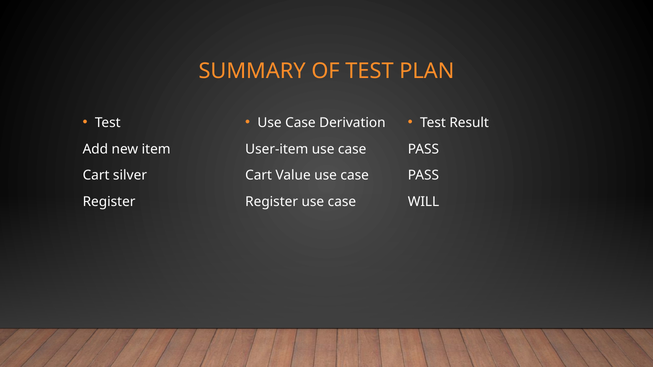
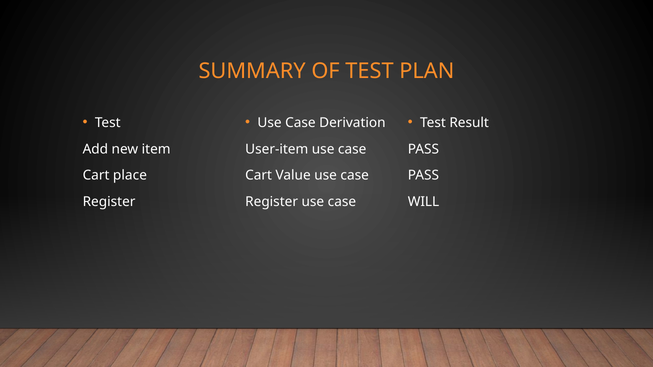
silver: silver -> place (130, 176)
